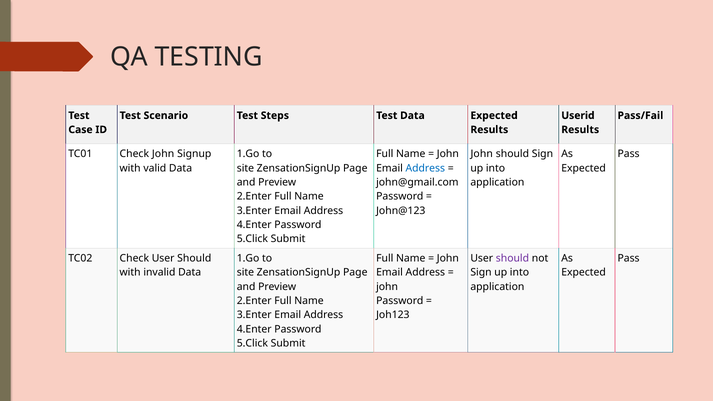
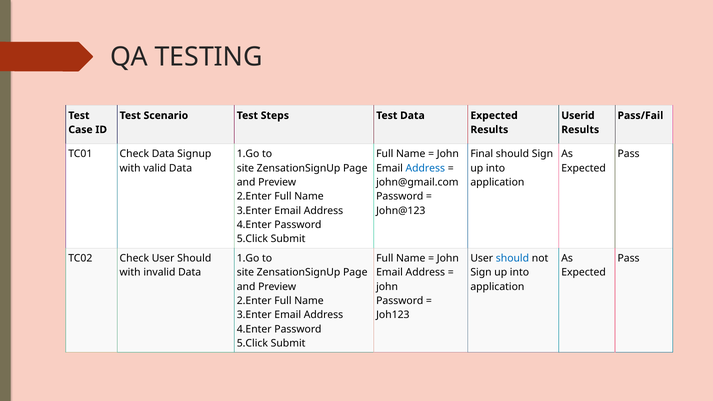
Check John: John -> Data (163, 154)
John: John -> Final (482, 154)
should colour: purple -> blue (512, 258)
